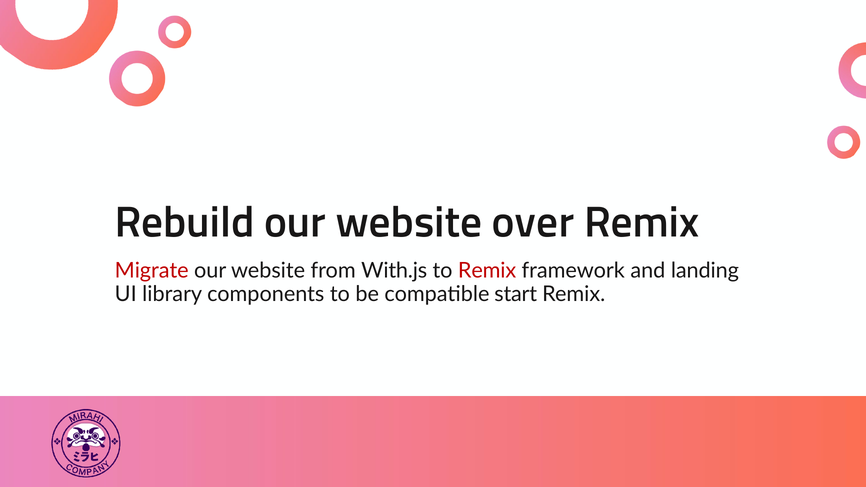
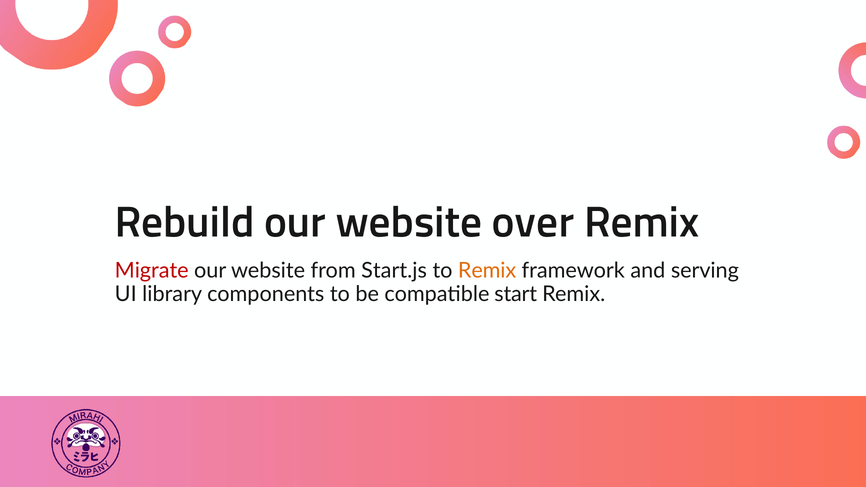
With.js: With.js -> Start.js (394, 271)
Remix colour: red -> orange (487, 271)
landing: landing -> serving (705, 271)
